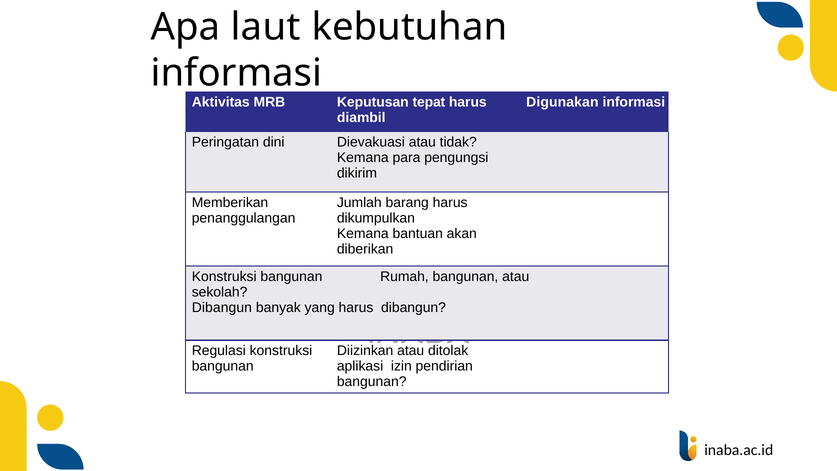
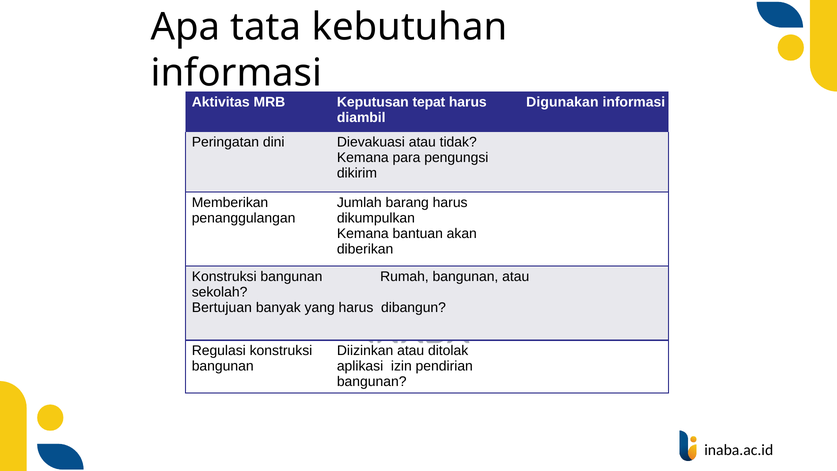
laut: laut -> tata (266, 27)
Dibangun: Dibangun -> Bertujuan (222, 307)
